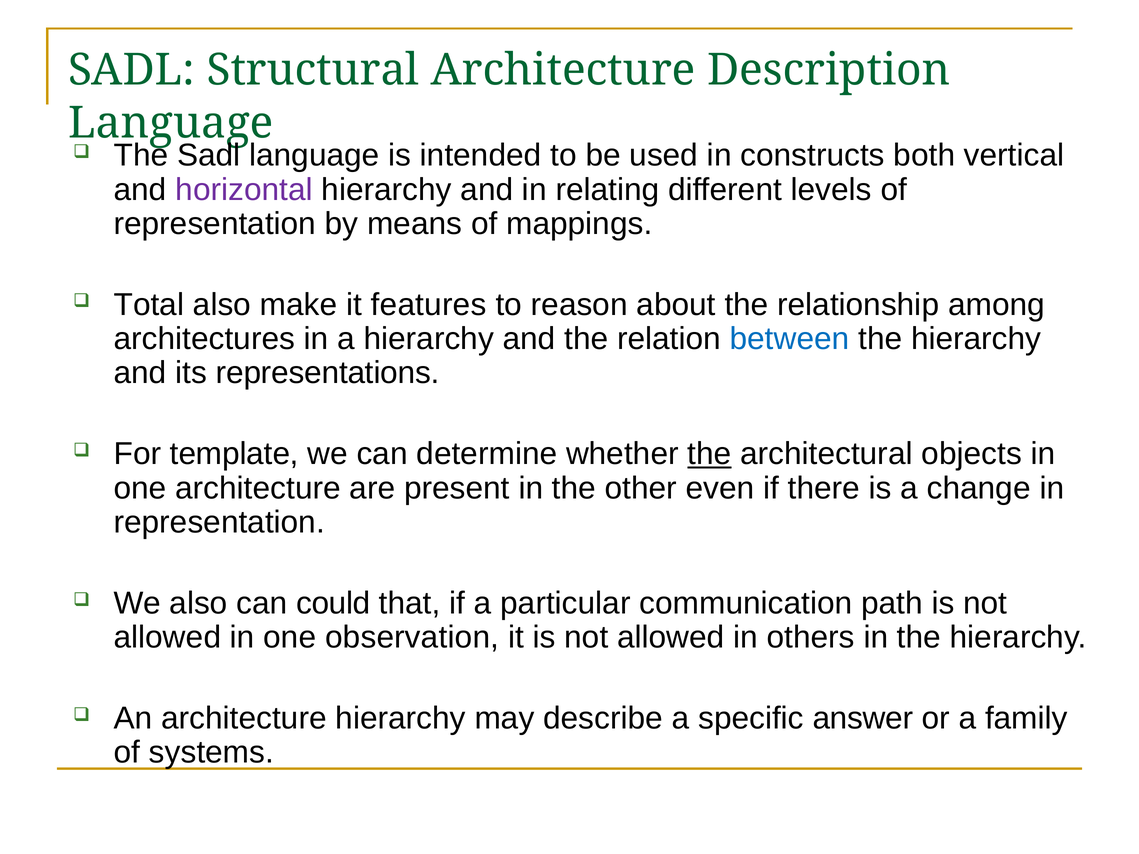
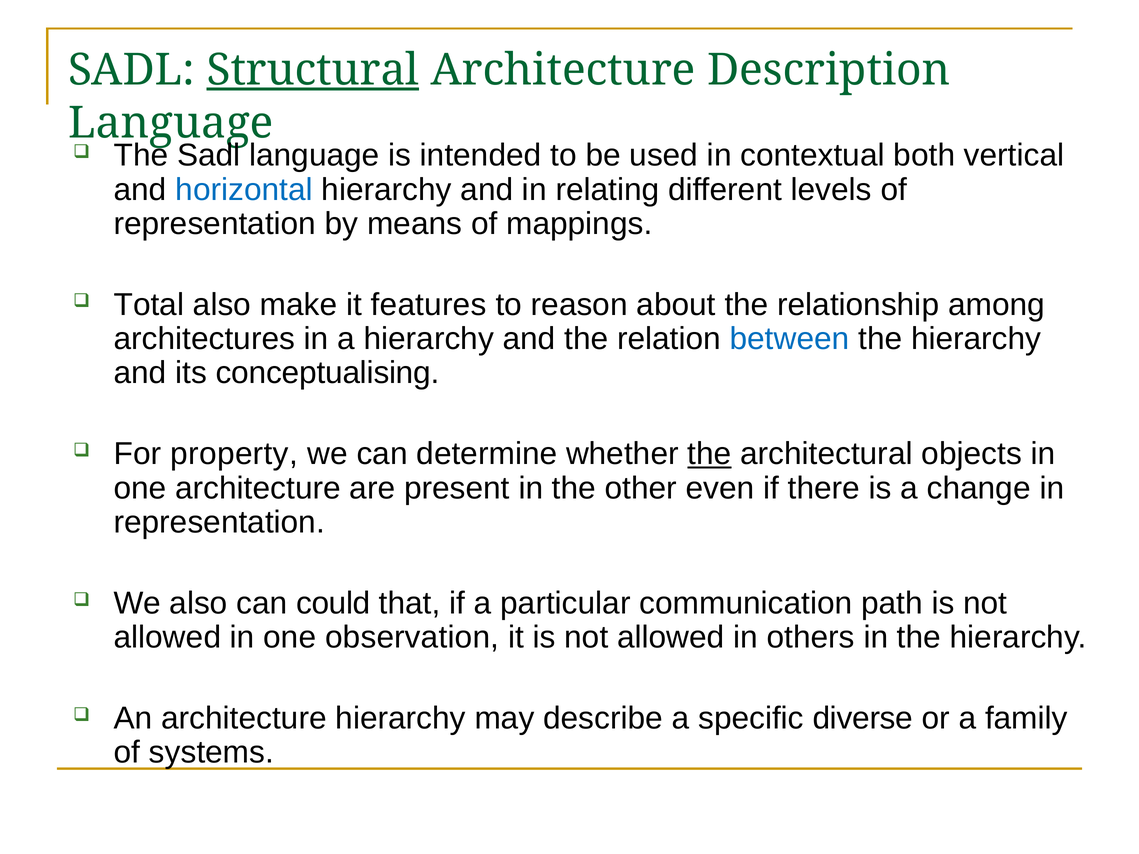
Structural underline: none -> present (313, 70)
constructs: constructs -> contextual (813, 155)
horizontal colour: purple -> blue (244, 190)
representations: representations -> conceptualising (328, 373)
template: template -> property (234, 454)
answer: answer -> diverse (863, 719)
